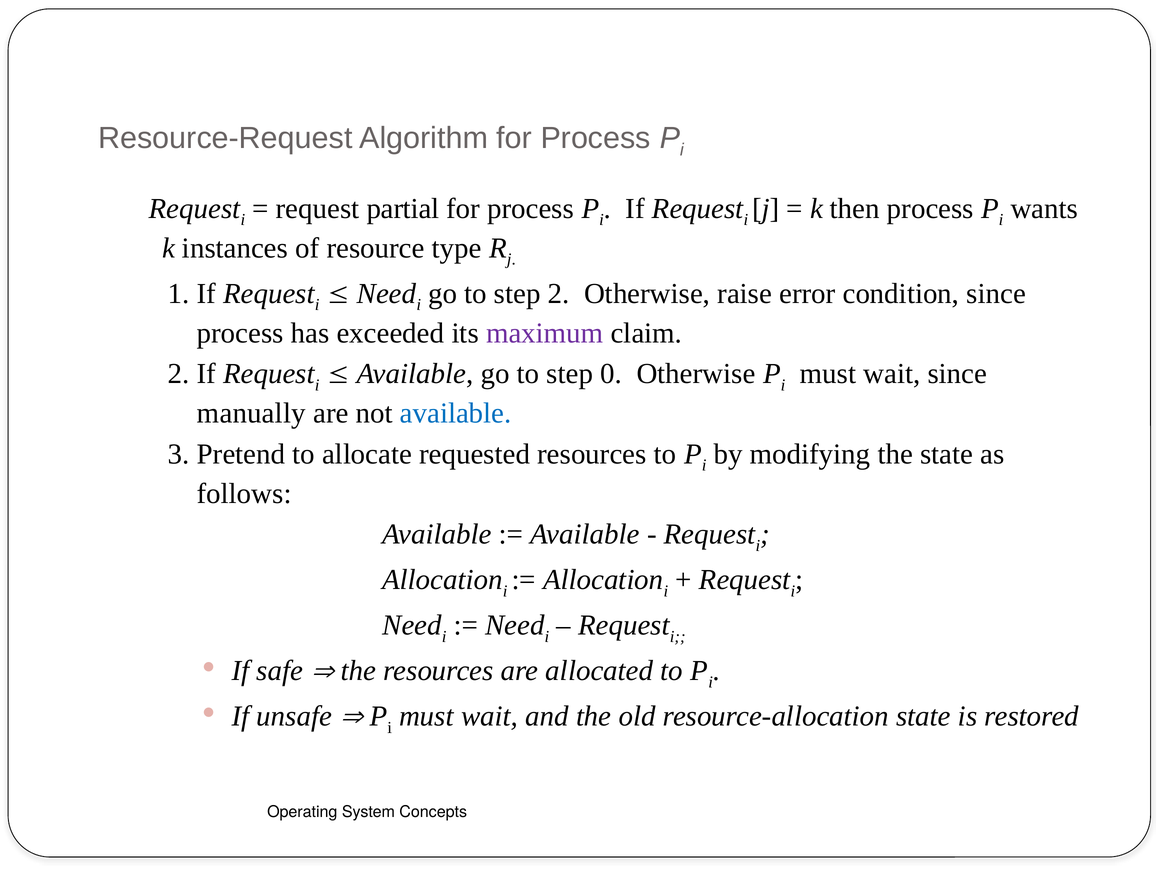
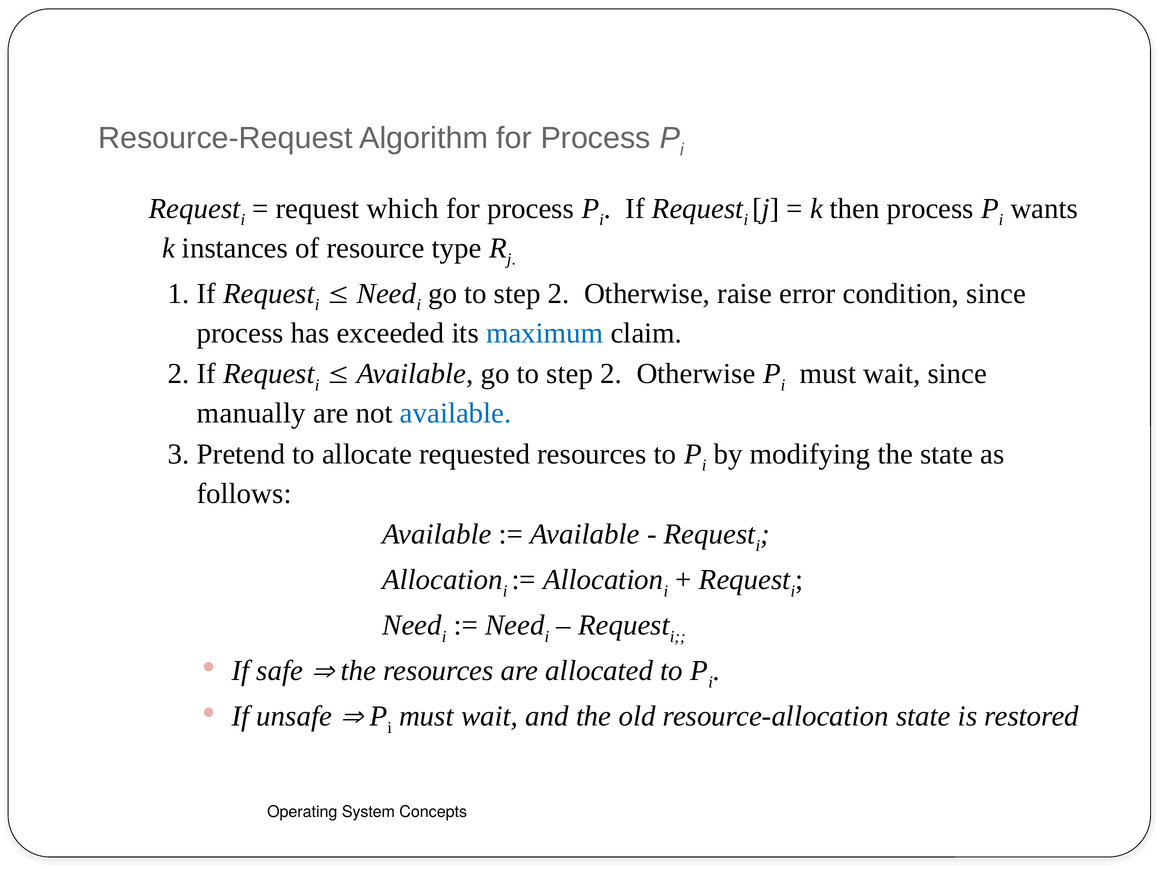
partial: partial -> which (403, 209)
maximum colour: purple -> blue (545, 333)
0: 0 -> 2 (611, 374)
